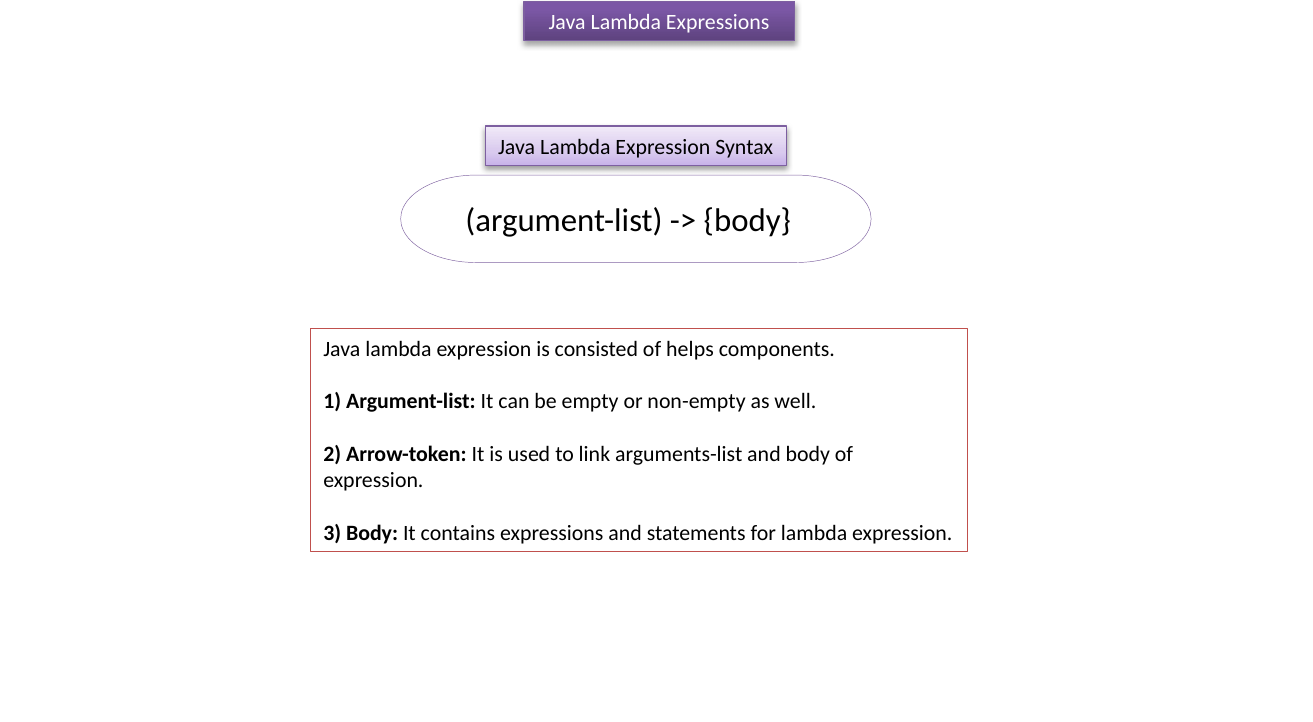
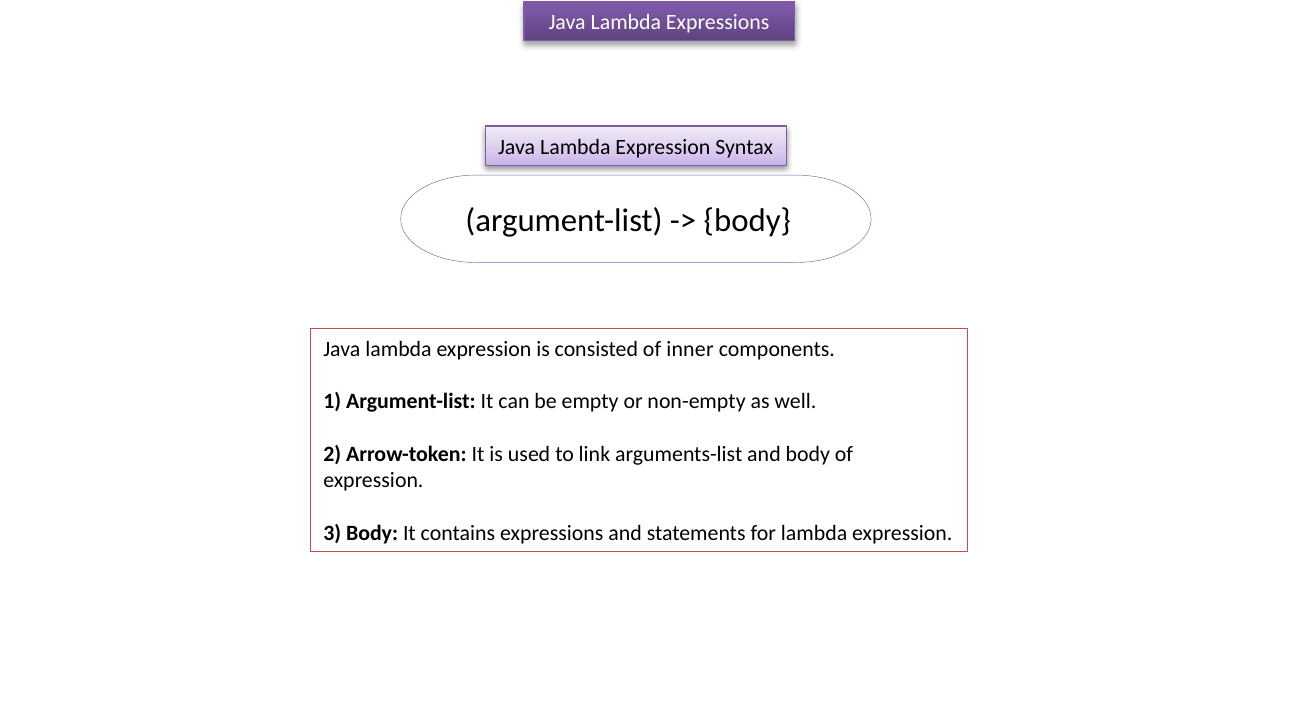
helps: helps -> inner (690, 349)
